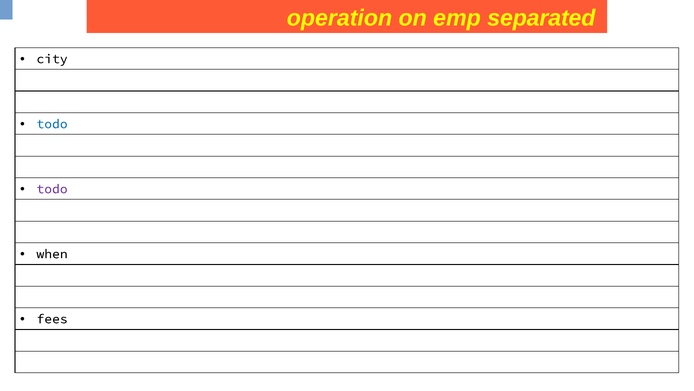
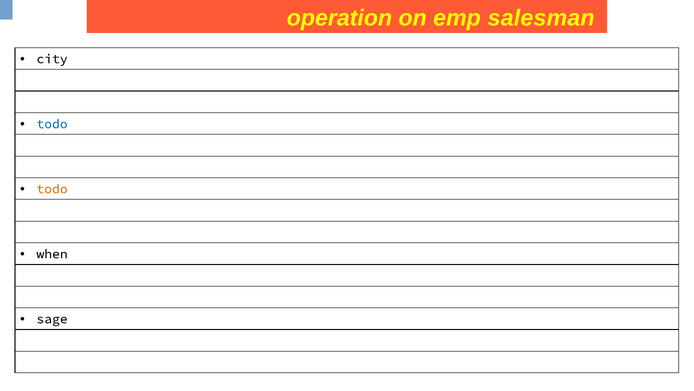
separated: separated -> salesman (541, 18)
todo colour: purple -> orange (52, 189)
fees: fees -> sage (52, 318)
